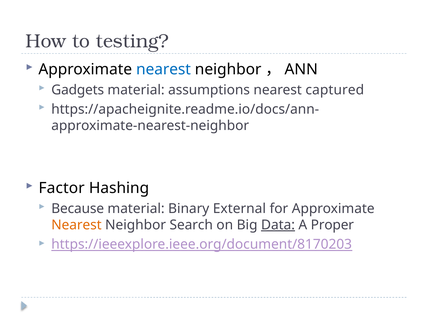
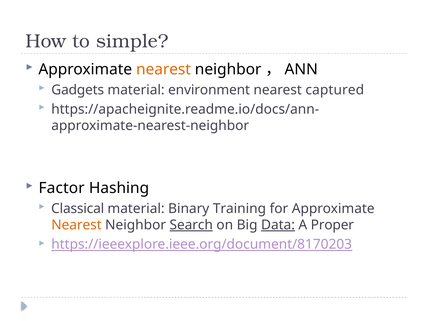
testing: testing -> simple (132, 41)
nearest colour: blue -> orange (164, 70)
assumptions: assumptions -> environment (209, 90)
Because: Because -> Classical (78, 209)
External: External -> Training (239, 209)
Search underline: none -> present (191, 225)
